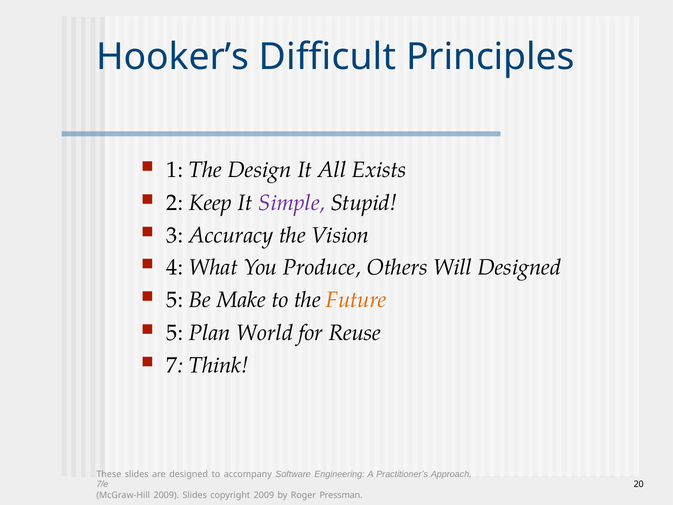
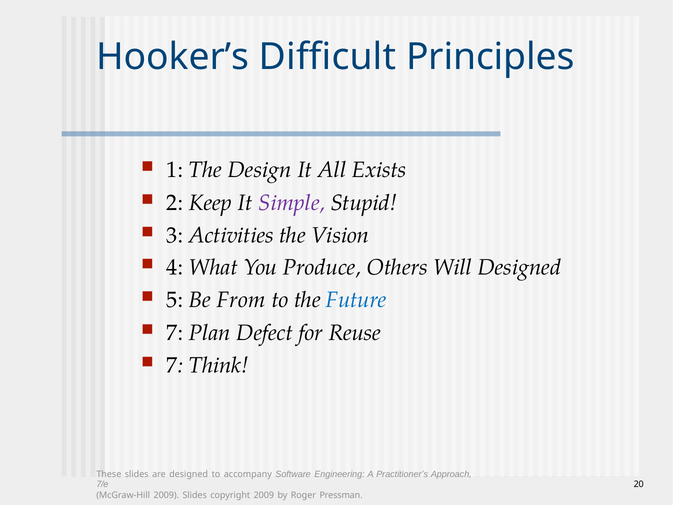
Accuracy: Accuracy -> Activities (231, 235)
Make: Make -> From (241, 300)
Future colour: orange -> blue (356, 300)
5: 5 -> 7 (175, 333)
World: World -> Defect (265, 333)
